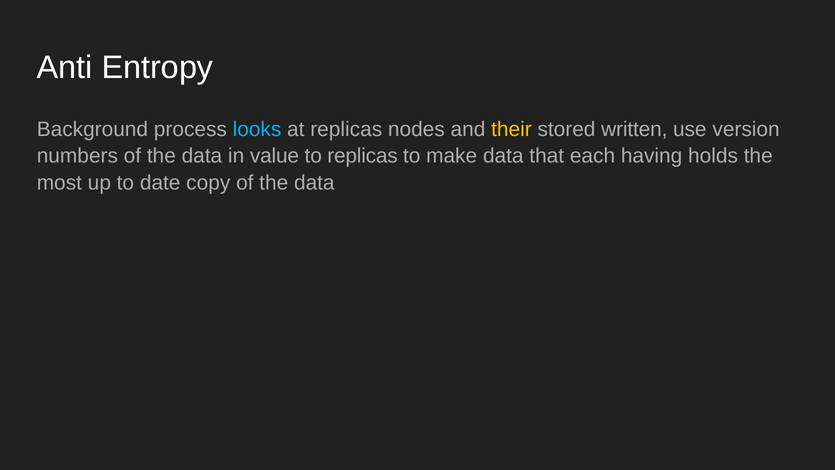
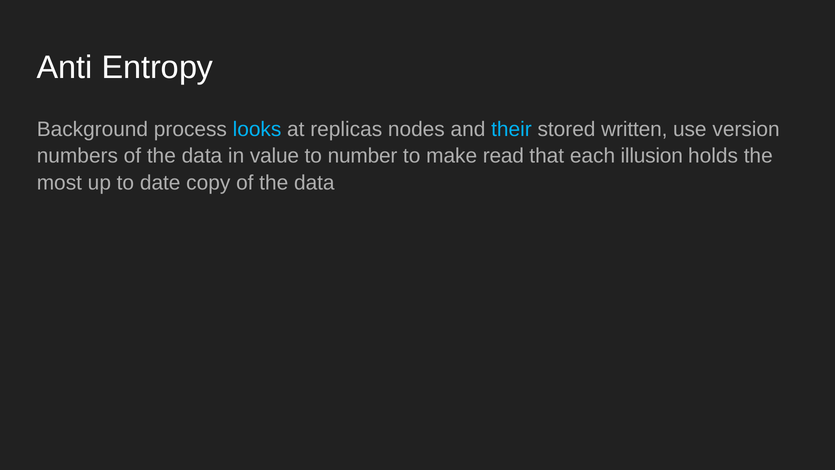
their colour: yellow -> light blue (511, 129)
to replicas: replicas -> number (363, 156)
make data: data -> read (503, 156)
having: having -> illusion (652, 156)
